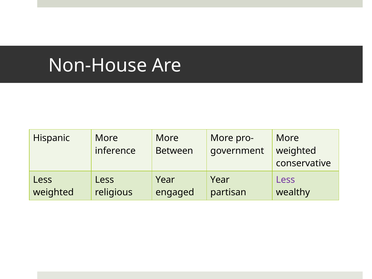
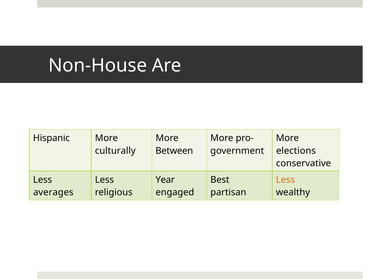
inference: inference -> culturally (115, 151)
weighted: weighted -> elections (296, 151)
Year: Year -> Best (220, 180)
Less colour: purple -> orange (285, 180)
weighted: weighted -> averages (53, 192)
